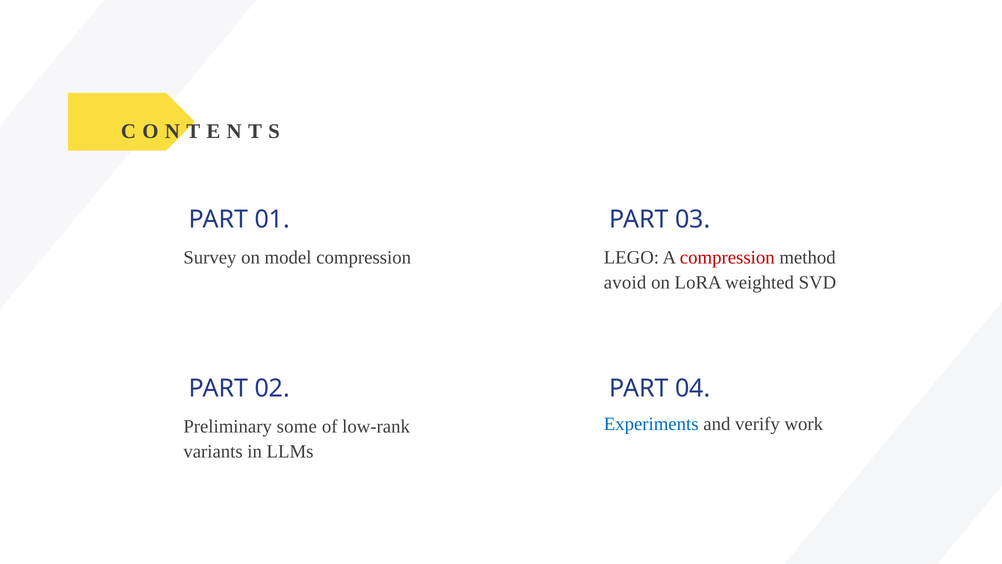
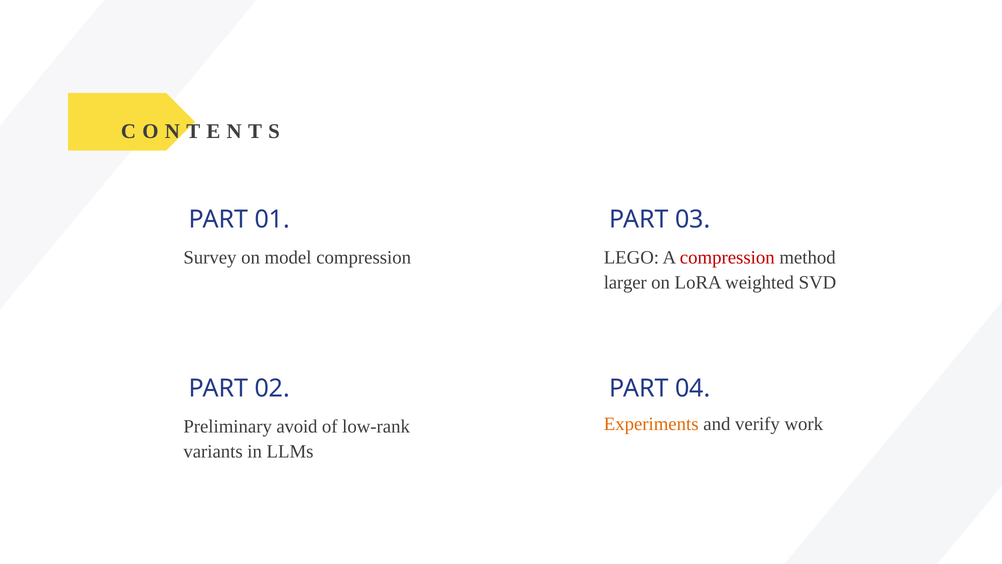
avoid: avoid -> larger (625, 282)
Experiments colour: blue -> orange (651, 424)
some: some -> avoid (297, 426)
